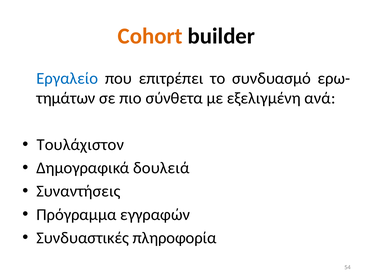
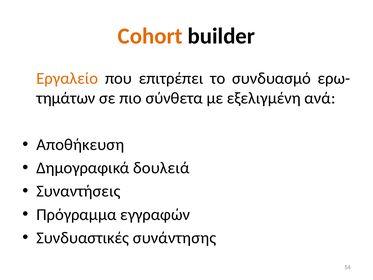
Εργαλείο colour: blue -> orange (67, 78)
Τουλάχιστον: Τουλάχιστον -> Αποθήκευση (80, 145)
πληροφορία: πληροφορία -> συνάντησης (174, 238)
